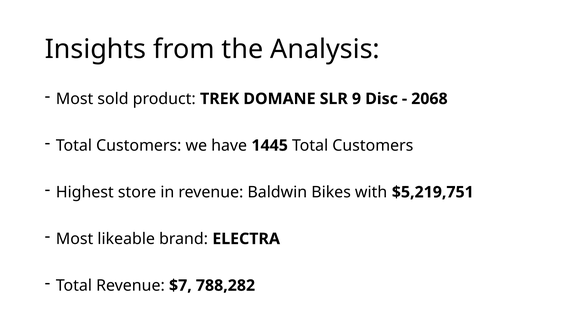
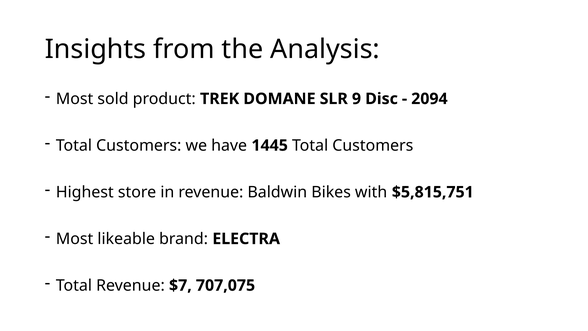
2068: 2068 -> 2094 (429, 99)
$5,219,751: $5,219,751 -> $5,815,751 (433, 192)
788,282: 788,282 -> 707,075 (225, 285)
